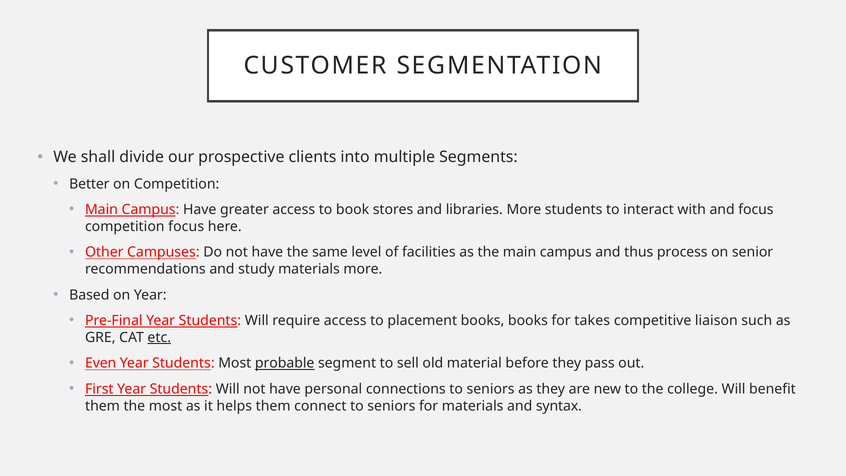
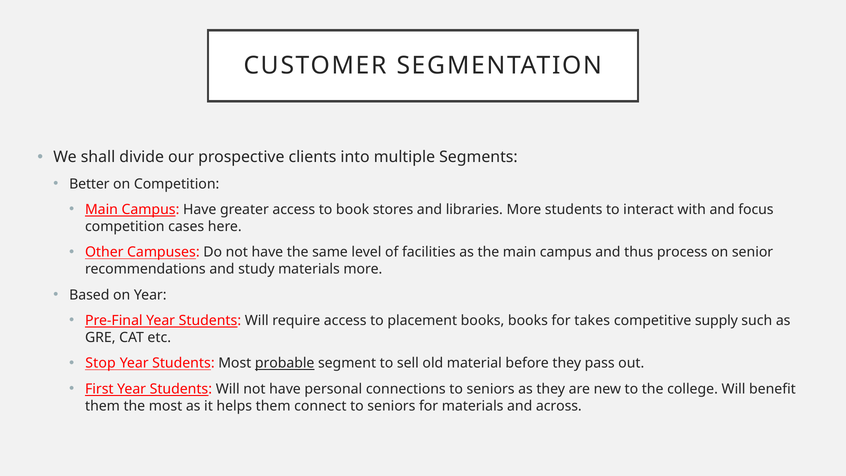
competition focus: focus -> cases (186, 226)
liaison: liaison -> supply (716, 321)
etc underline: present -> none (159, 337)
Even: Even -> Stop (101, 363)
syntax: syntax -> across (559, 406)
